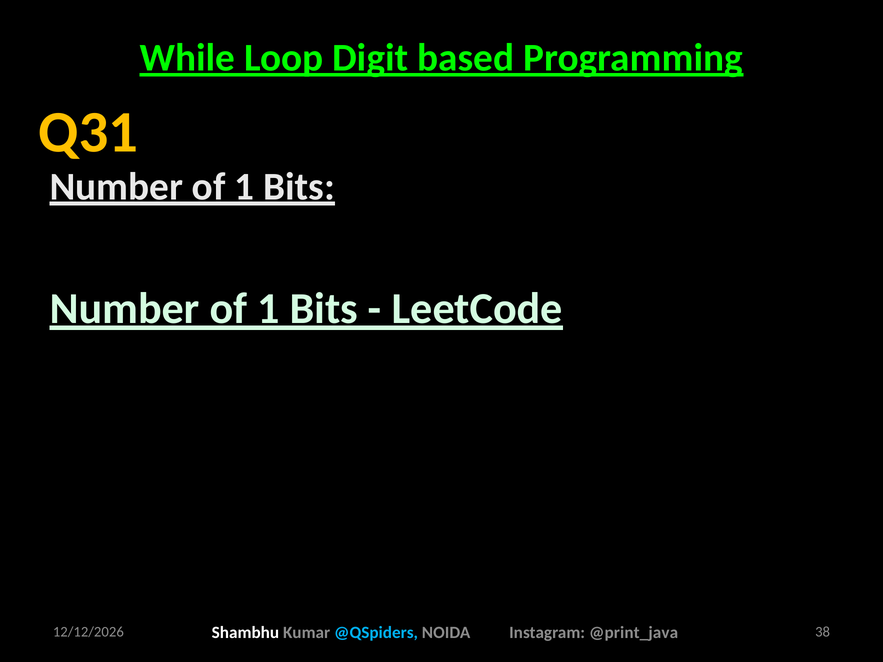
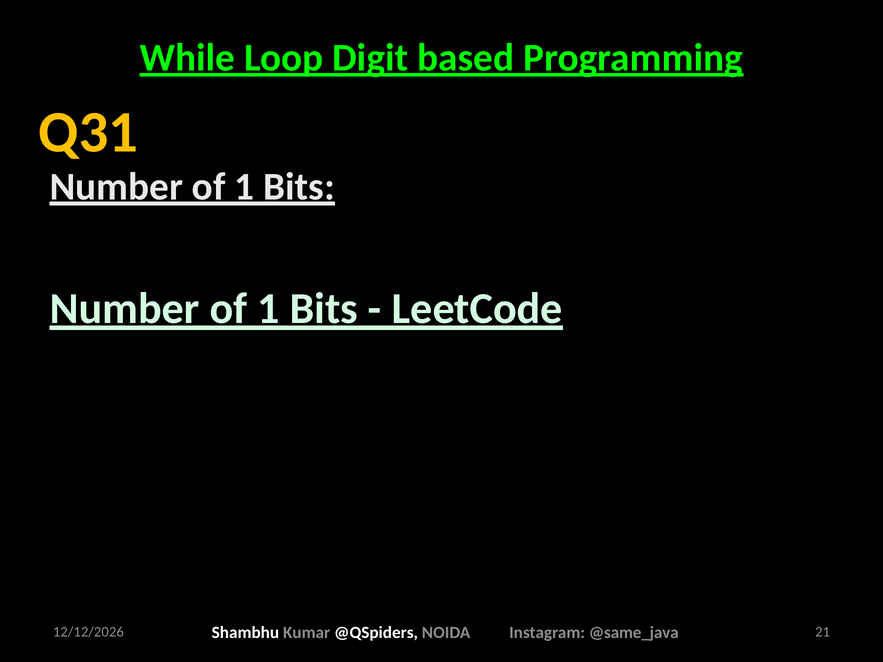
@QSpiders colour: light blue -> white (376, 633)
@print_java: @print_java -> @same_java (634, 633)
38: 38 -> 21 (823, 632)
